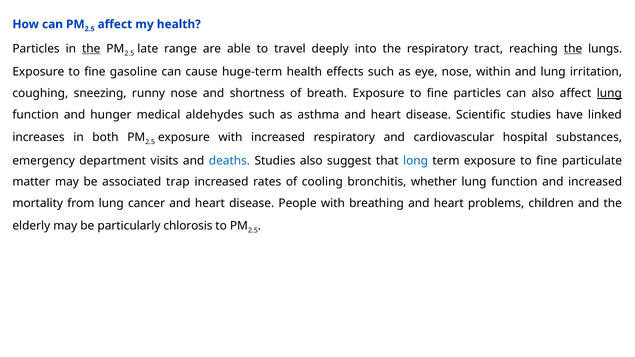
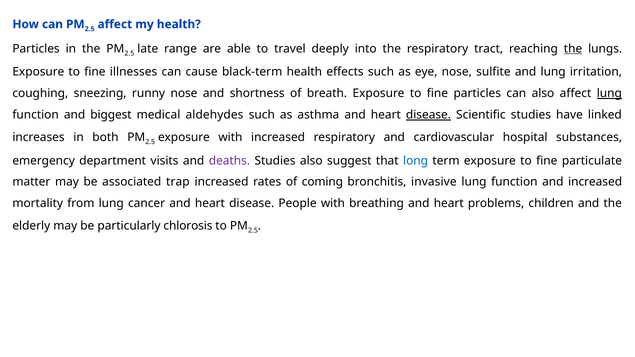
the underline: present -> none (91, 49)
gasoline: gasoline -> illnesses (134, 72)
huge-term: huge-term -> black-term (252, 72)
within: within -> sulfite (493, 72)
hunger: hunger -> biggest (111, 115)
disease underline: none -> present (428, 115)
deaths colour: blue -> purple (229, 161)
cooling: cooling -> coming (322, 182)
whether: whether -> invasive (434, 182)
